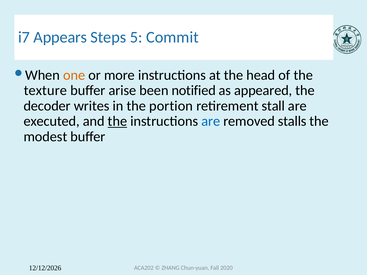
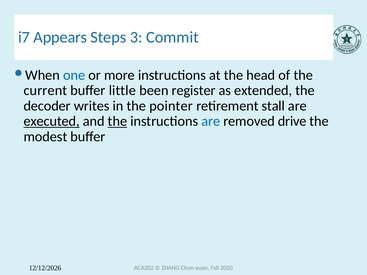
5: 5 -> 3 (136, 37)
one colour: orange -> blue (74, 75)
texture: texture -> current (45, 91)
arise: arise -> little (122, 91)
notified: notified -> register (194, 91)
appeared: appeared -> extended (263, 91)
portion: portion -> pointer (171, 106)
executed underline: none -> present (52, 121)
stalls: stalls -> drive (292, 121)
